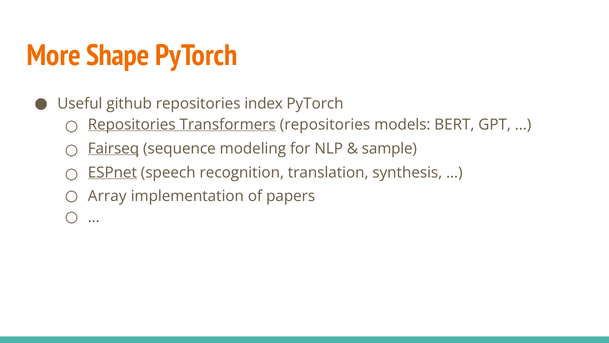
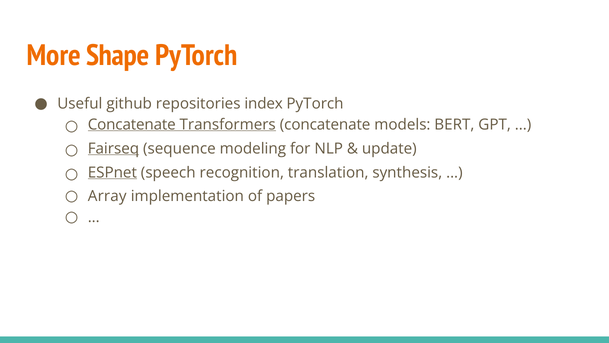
Repositories: Repositories -> Concatenate (132, 125)
Transformers repositories: repositories -> concatenate (325, 125)
sample: sample -> update (389, 149)
